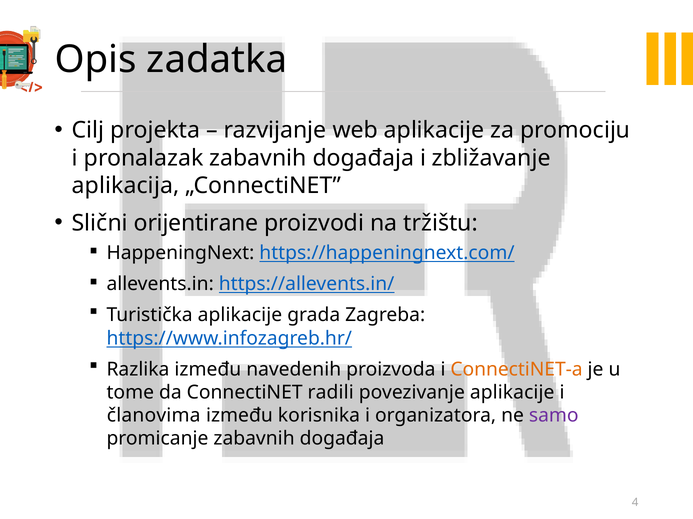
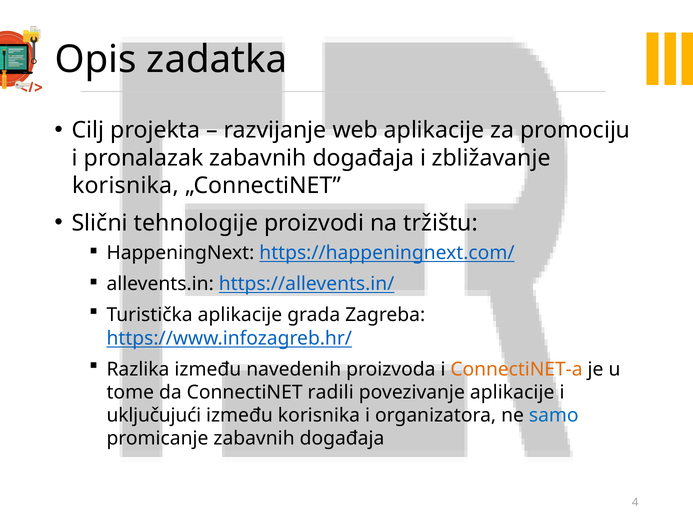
aplikacija: aplikacija -> korisnika (126, 186)
orijentirane: orijentirane -> tehnologije (196, 223)
članovima: članovima -> uključujući (154, 416)
samo colour: purple -> blue (554, 416)
